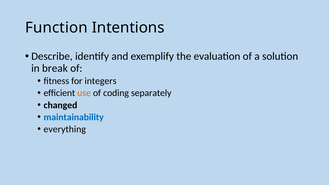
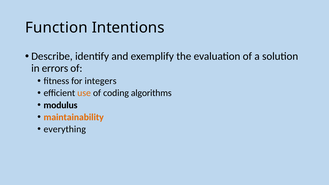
break: break -> errors (55, 68)
separately: separately -> algorithms (151, 93)
changed: changed -> modulus (61, 105)
maintainability colour: blue -> orange (74, 117)
